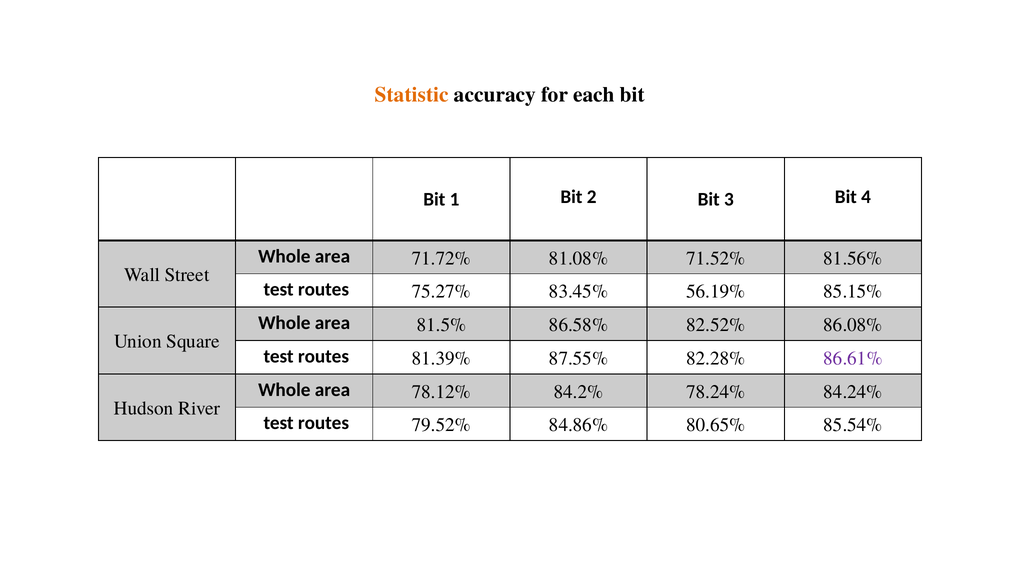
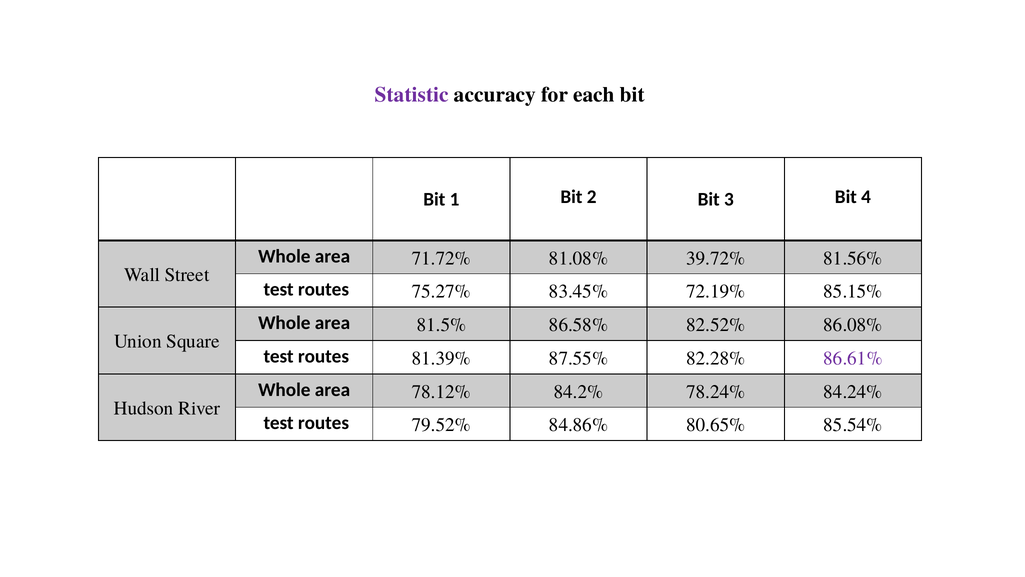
Statistic colour: orange -> purple (412, 95)
71.52%: 71.52% -> 39.72% (716, 258)
56.19%: 56.19% -> 72.19% (716, 291)
